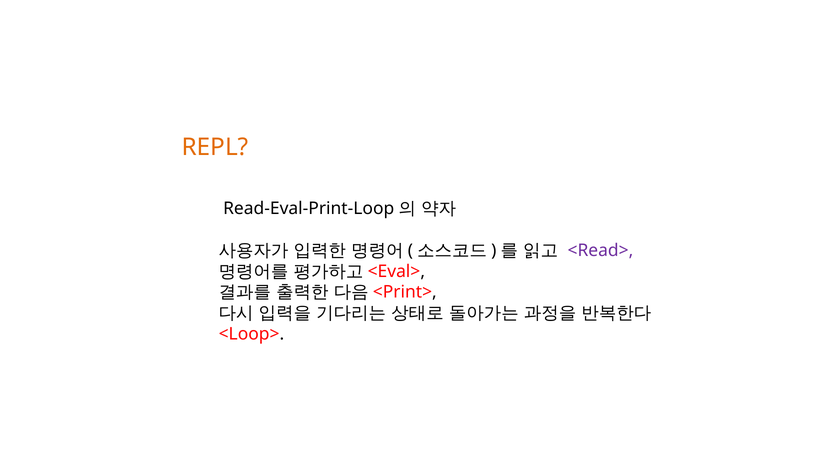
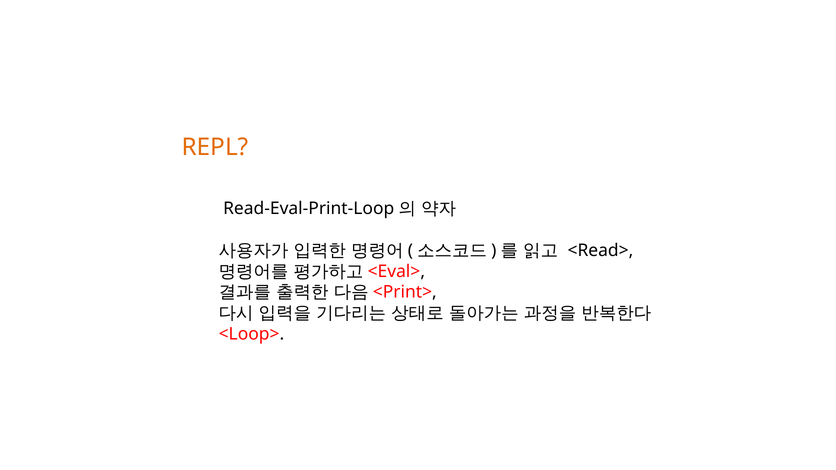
<Read> colour: purple -> black (600, 251)
